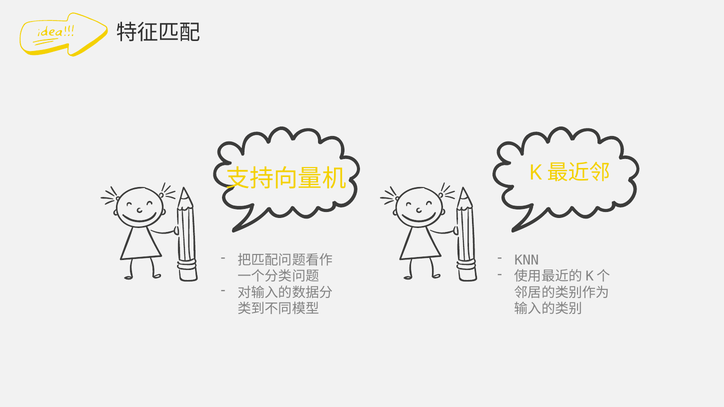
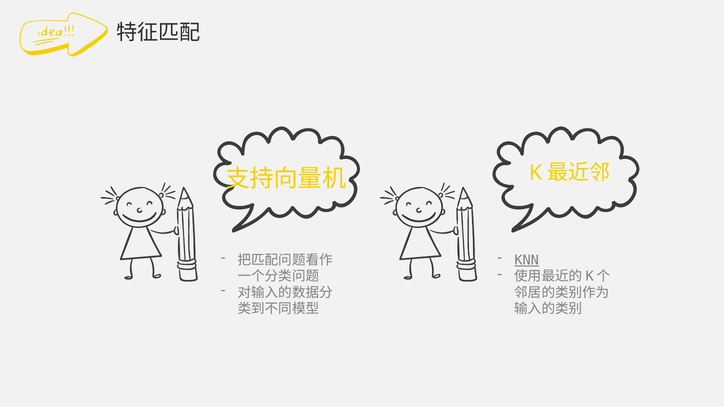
KNN underline: none -> present (527, 260)
